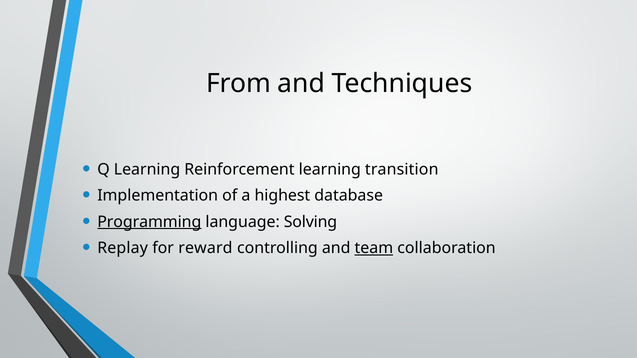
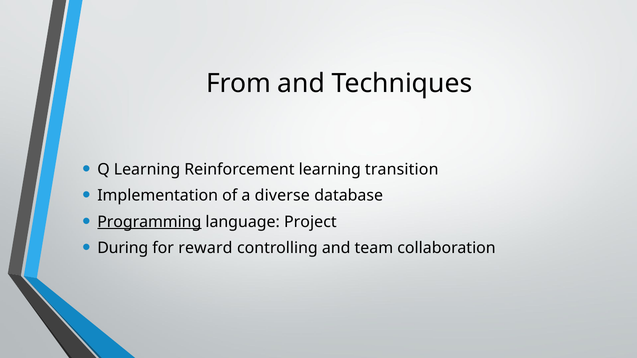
highest: highest -> diverse (282, 196)
Solving: Solving -> Project (310, 222)
Replay: Replay -> During (123, 248)
team underline: present -> none (374, 248)
